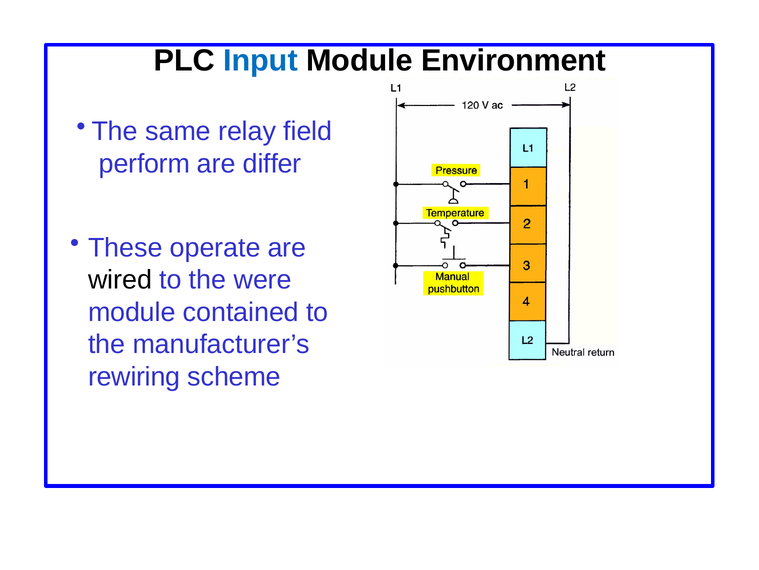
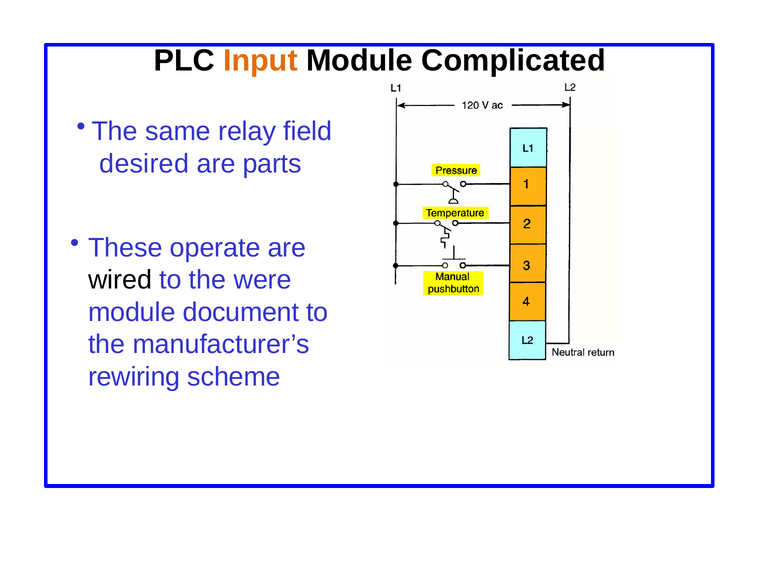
Input colour: blue -> orange (260, 60)
Environment: Environment -> Complicated (514, 60)
perform: perform -> desired (144, 163)
differ: differ -> parts (272, 163)
contained: contained -> document (241, 312)
